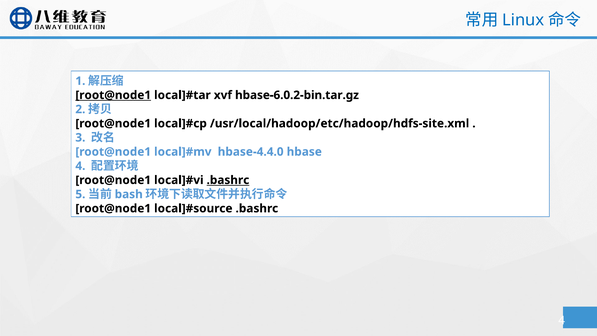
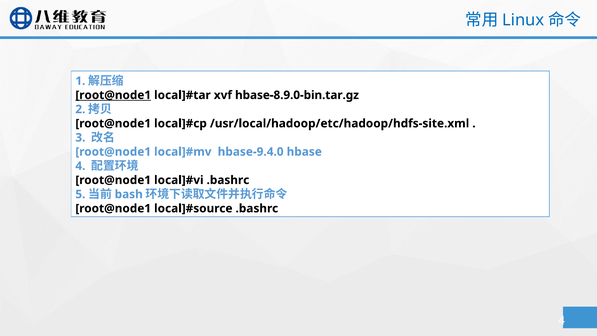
hbase-6.0.2-bin.tar.gz: hbase-6.0.2-bin.tar.gz -> hbase-8.9.0-bin.tar.gz (297, 95)
hbase-4.4.0: hbase-4.4.0 -> hbase-9.4.0 (251, 152)
.bashrc underline: present -> none (228, 180)
